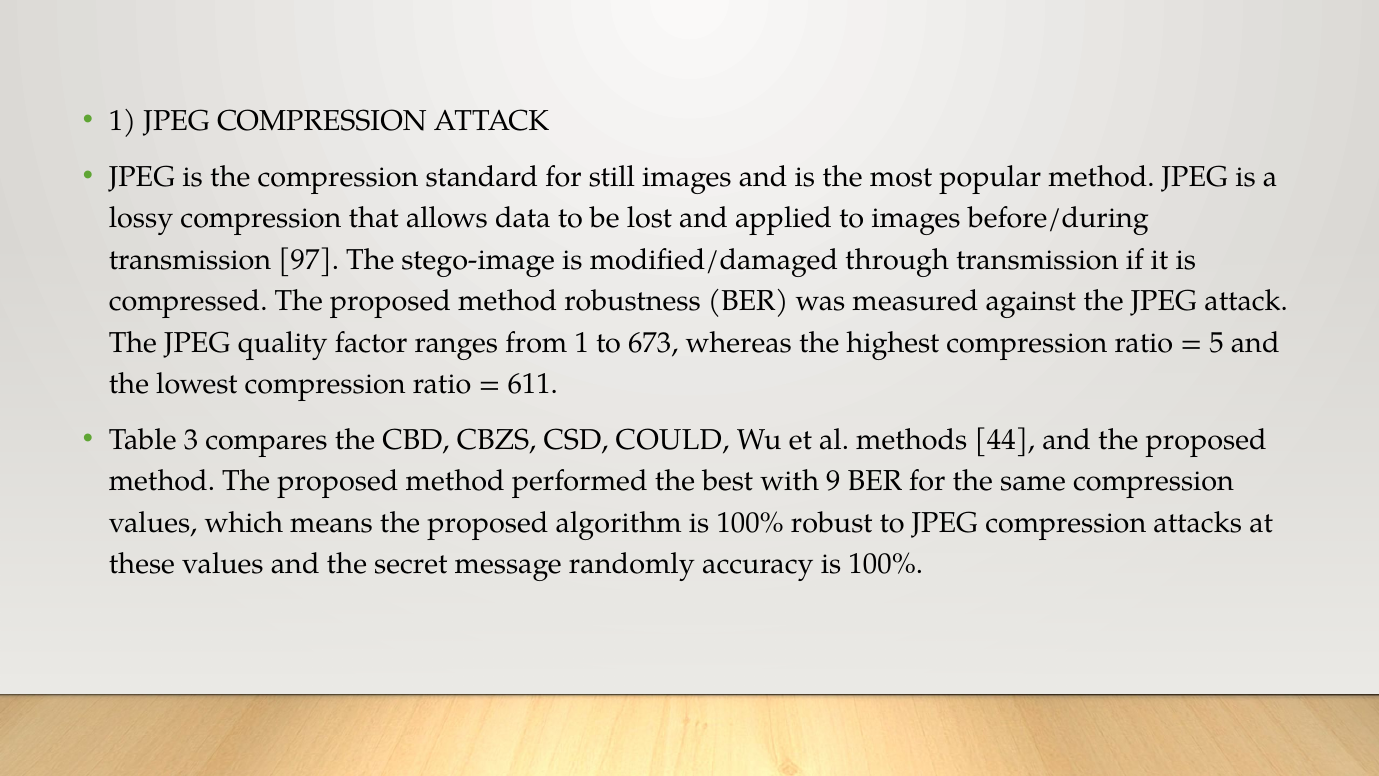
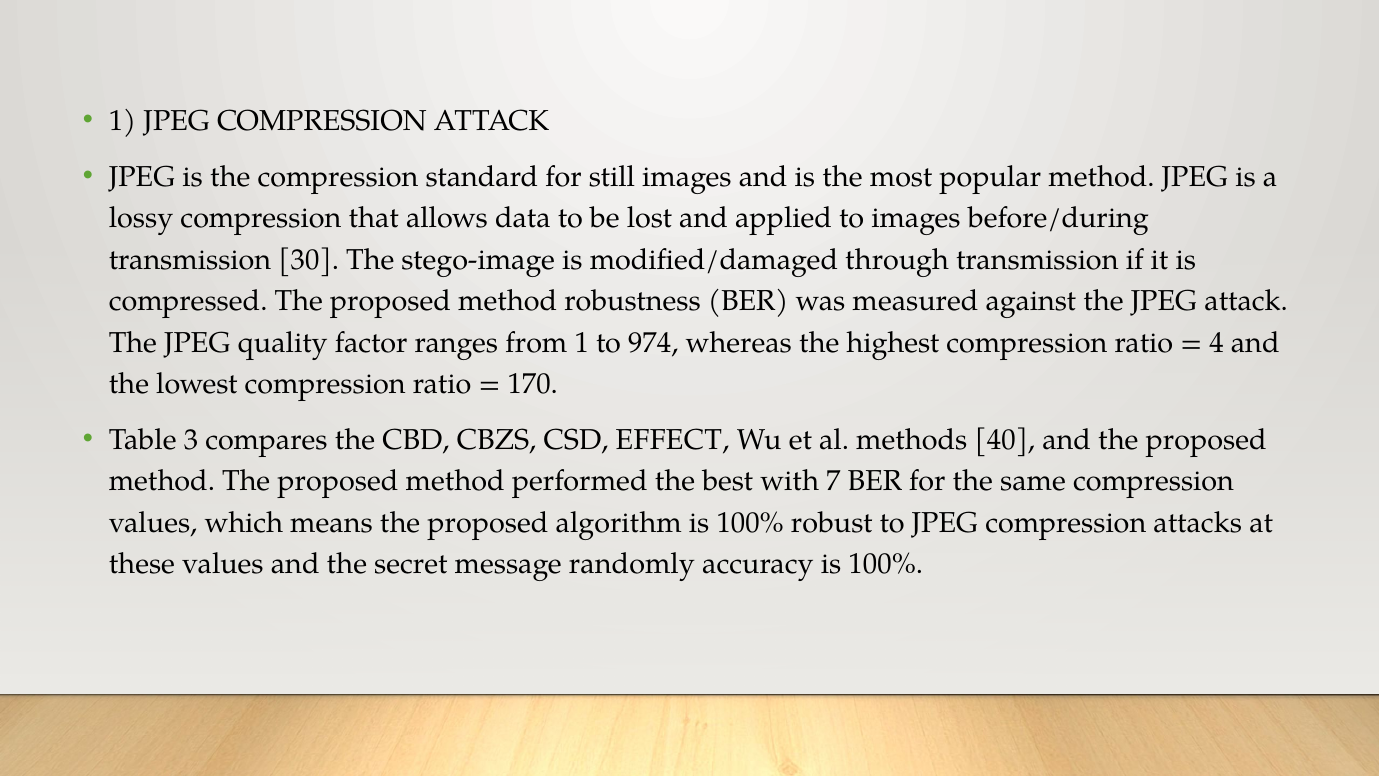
97: 97 -> 30 (309, 260)
673: 673 -> 974 (653, 342)
5: 5 -> 4 (1217, 342)
611: 611 -> 170 (533, 384)
COULD: COULD -> EFFECT (673, 440)
44: 44 -> 40 (1005, 440)
9: 9 -> 7 (833, 481)
